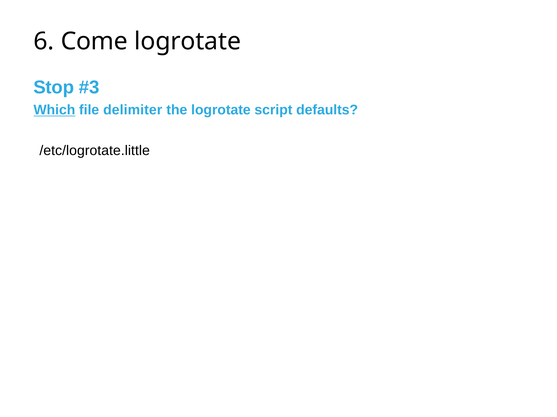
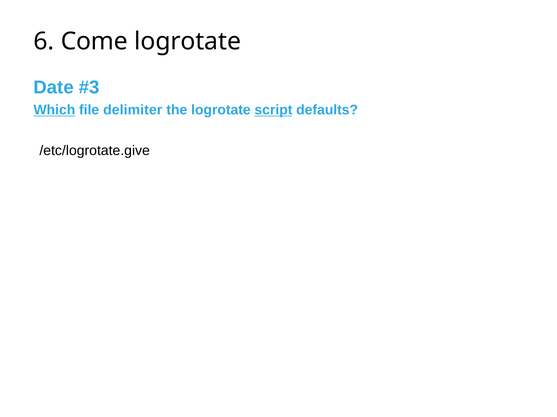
Stop: Stop -> Date (54, 88)
script underline: none -> present (273, 110)
/etc/logrotate.little: /etc/logrotate.little -> /etc/logrotate.give (95, 151)
